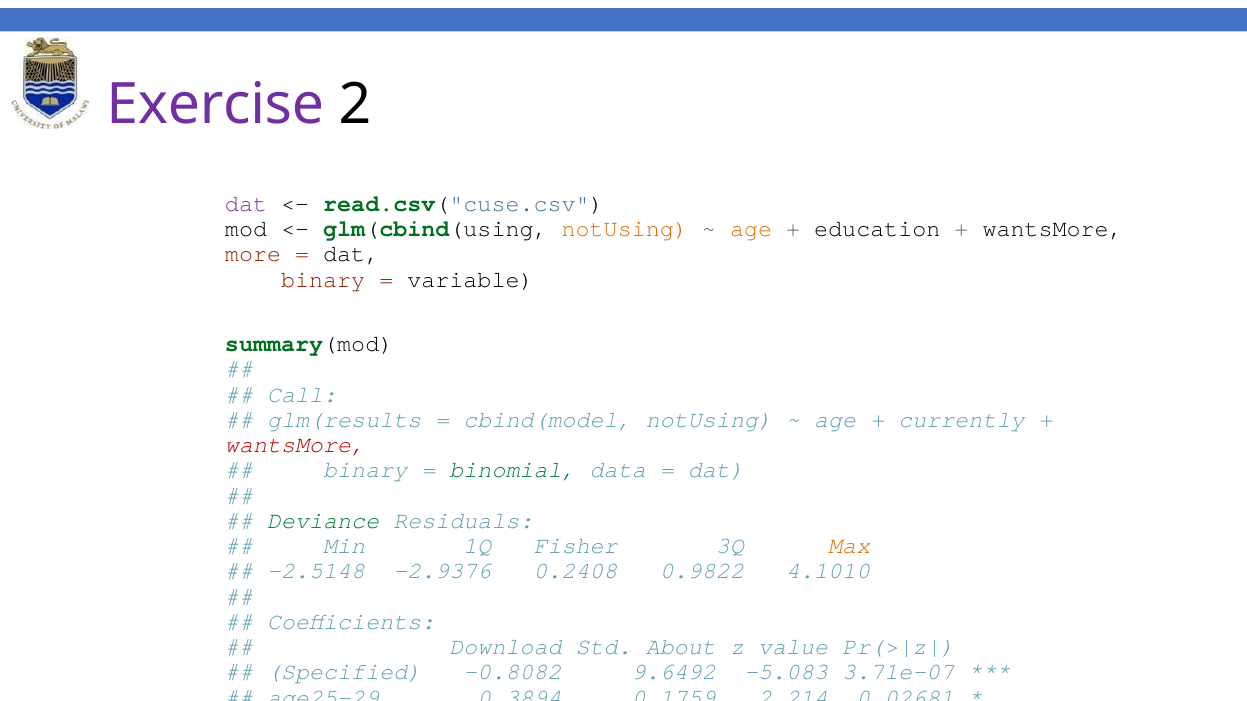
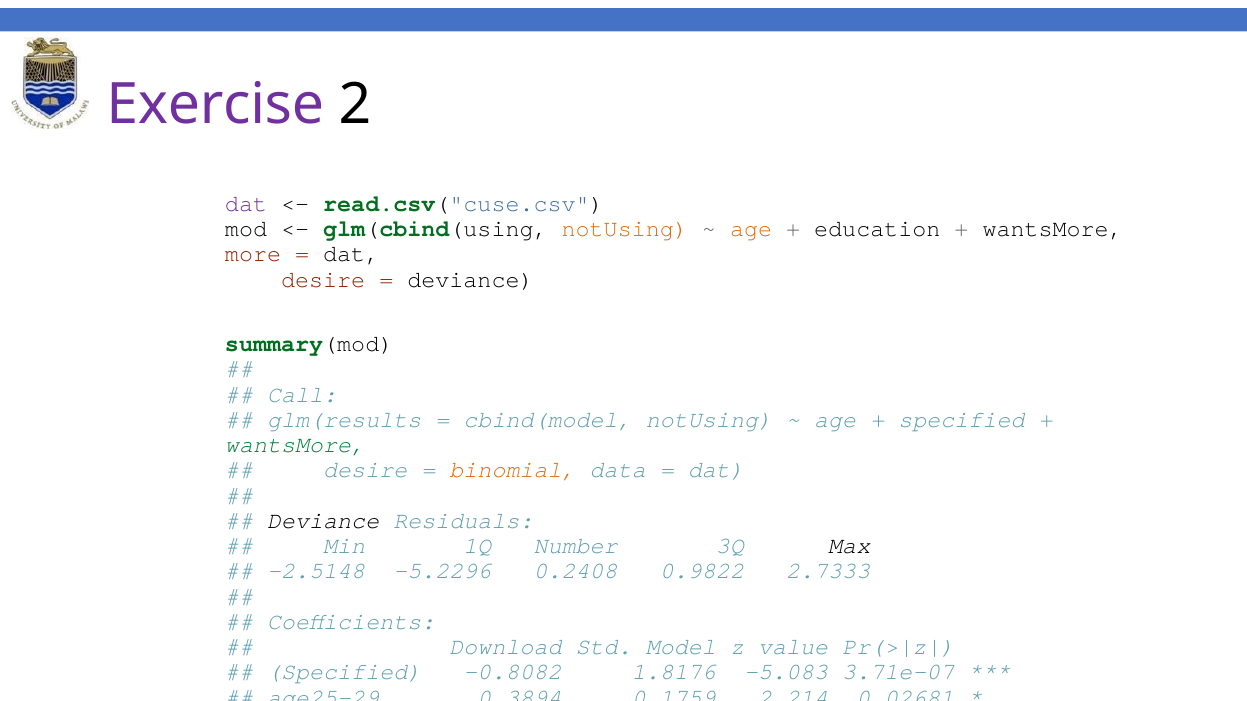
binary: binary -> desire (323, 280)
variable: variable -> deviance (470, 280)
currently: currently -> specified (961, 420)
wantsMore colour: red -> green (295, 445)
binary: binary -> desire (365, 471)
binomial colour: green -> orange (513, 471)
Deviance colour: green -> black (323, 521)
1Q Fisher: Fisher -> Number (576, 546)
Max colour: orange -> black (849, 546)
-2.9376: -2.9376 -> -5.2296 (442, 572)
4.1010: 4.1010 -> 2.7333 (828, 572)
About: About -> Model (681, 647)
9.6492: 9.6492 -> 1.8176 (674, 673)
